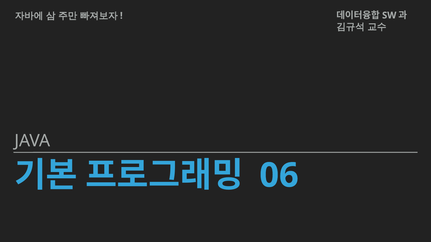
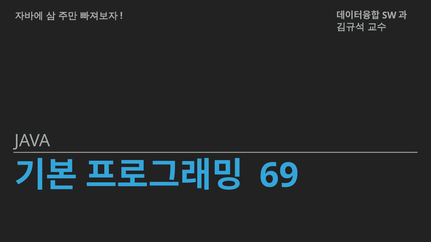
06: 06 -> 69 (279, 176)
